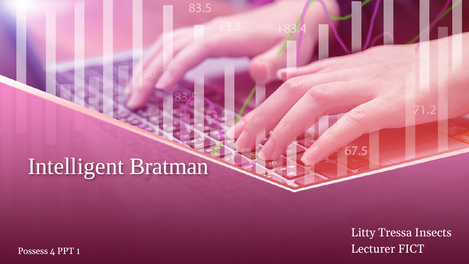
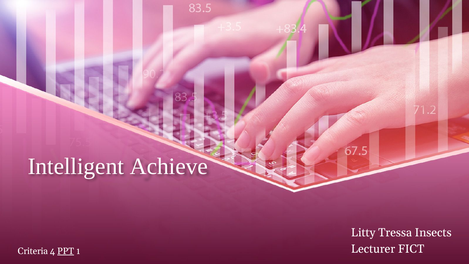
Bratman: Bratman -> Achieve (169, 166)
Possess: Possess -> Criteria (33, 251)
PPT underline: none -> present (66, 251)
